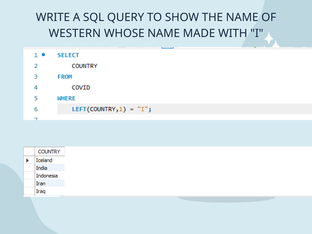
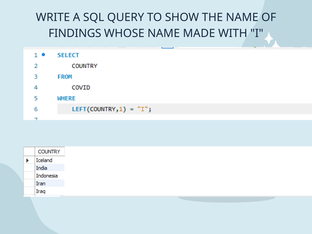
WESTERN: WESTERN -> FINDINGS (75, 33)
